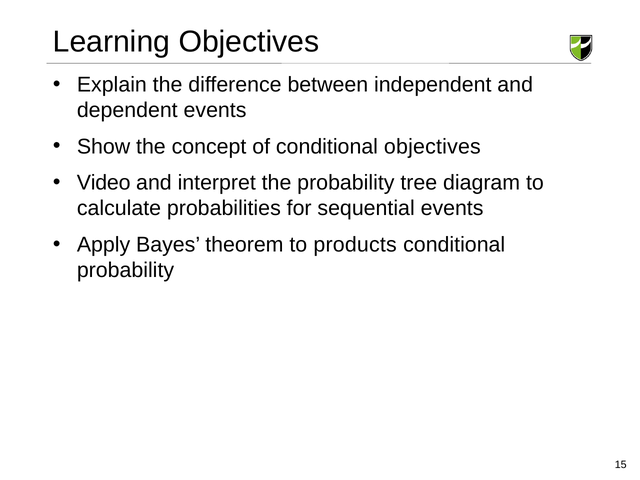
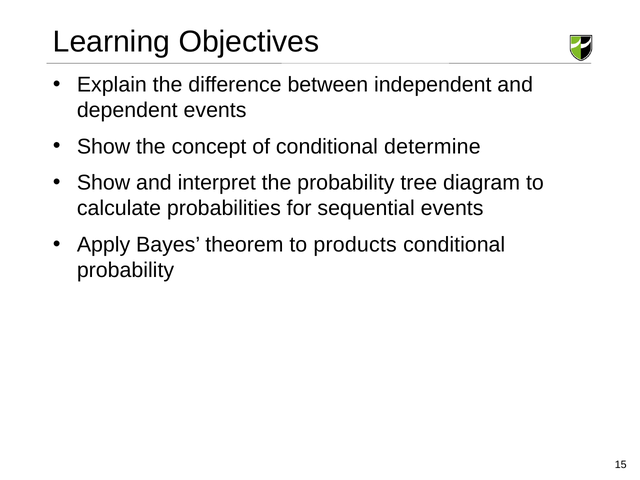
conditional objectives: objectives -> determine (432, 147)
Video: Video -> Show (104, 183)
